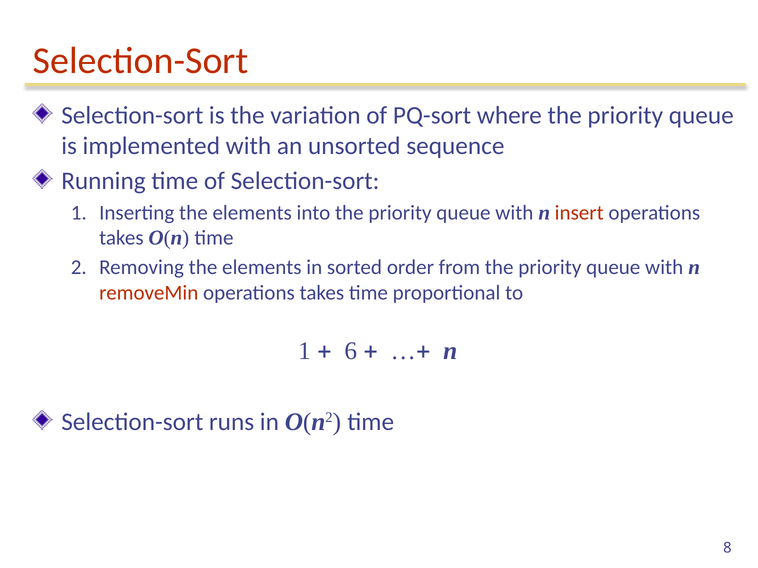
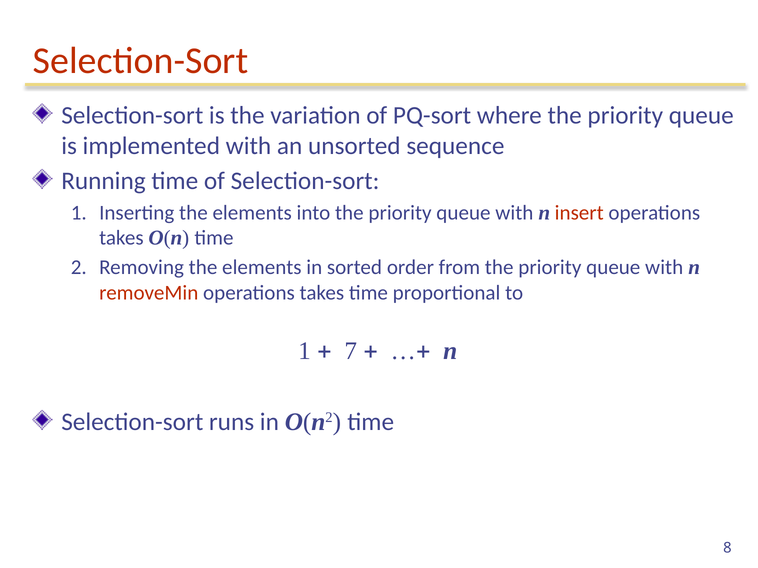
6: 6 -> 7 (351, 351)
